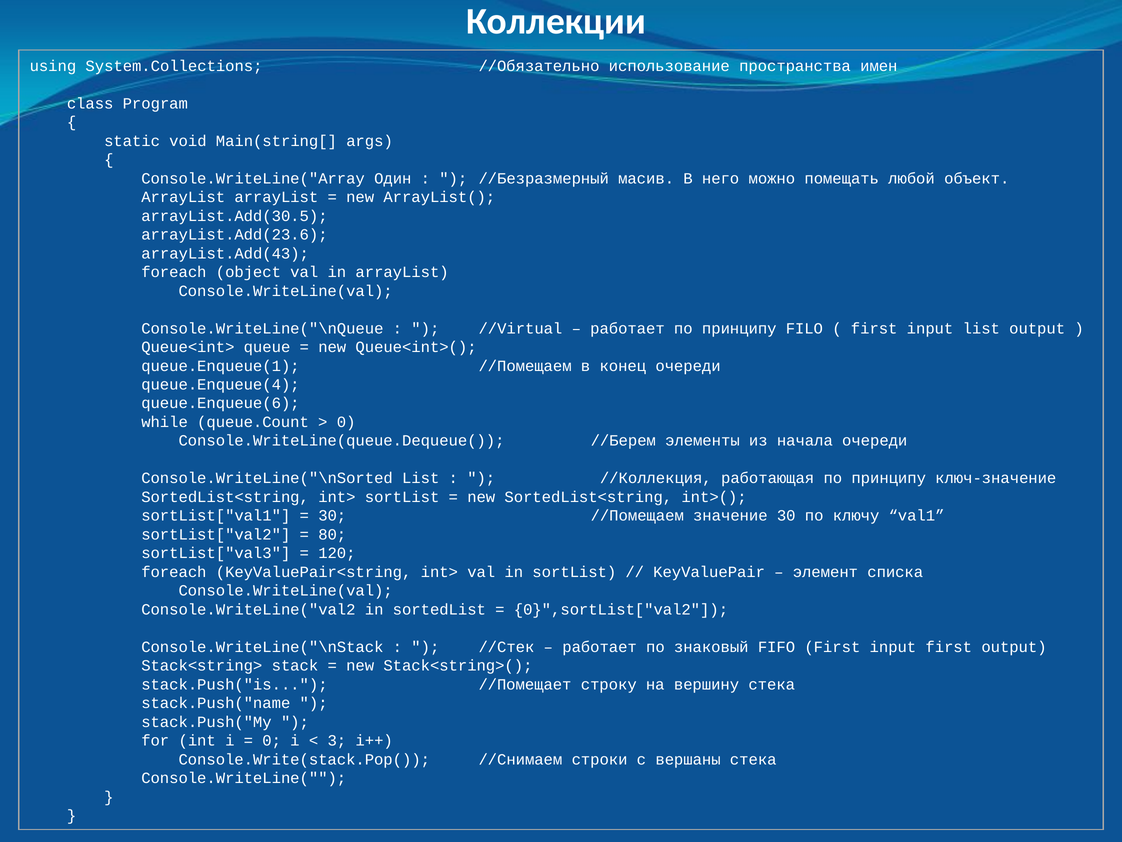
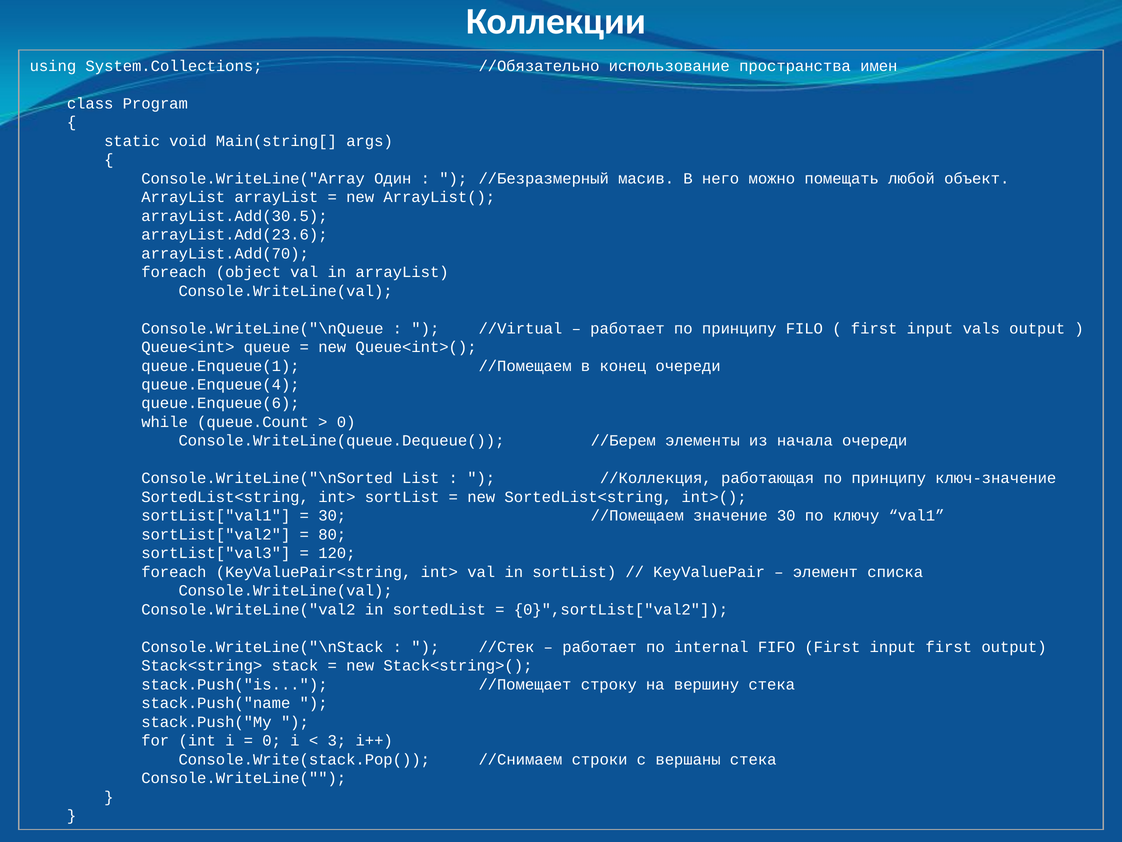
arrayList.Add(43: arrayList.Add(43 -> arrayList.Add(70 (225, 253)
input list: list -> vals (981, 328)
знаковый: знаковый -> internal (711, 647)
